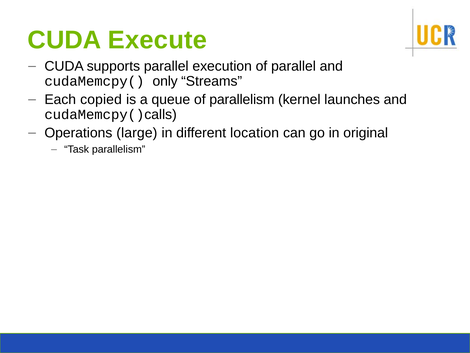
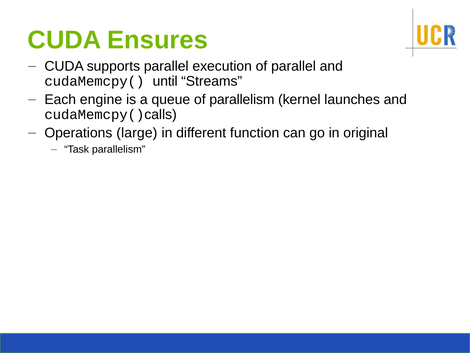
Execute: Execute -> Ensures (158, 40)
only: only -> until (165, 81)
copied: copied -> engine (101, 99)
location: location -> function (255, 133)
